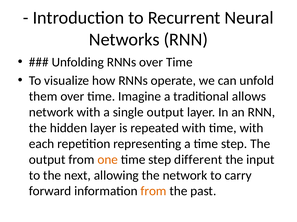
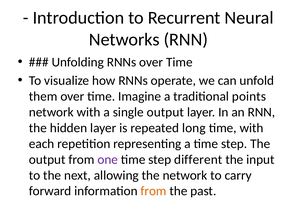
allows: allows -> points (249, 97)
repeated with: with -> long (194, 128)
one colour: orange -> purple (108, 160)
